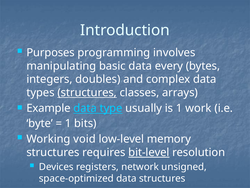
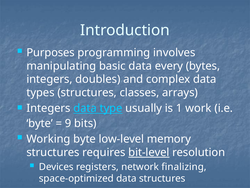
structures underline: present -> none (87, 92)
Example: Example -> Integers (48, 108)
1: 1 -> 9 (68, 123)
Working void: void -> byte (85, 139)
unsigned: unsigned -> finalizing (184, 166)
